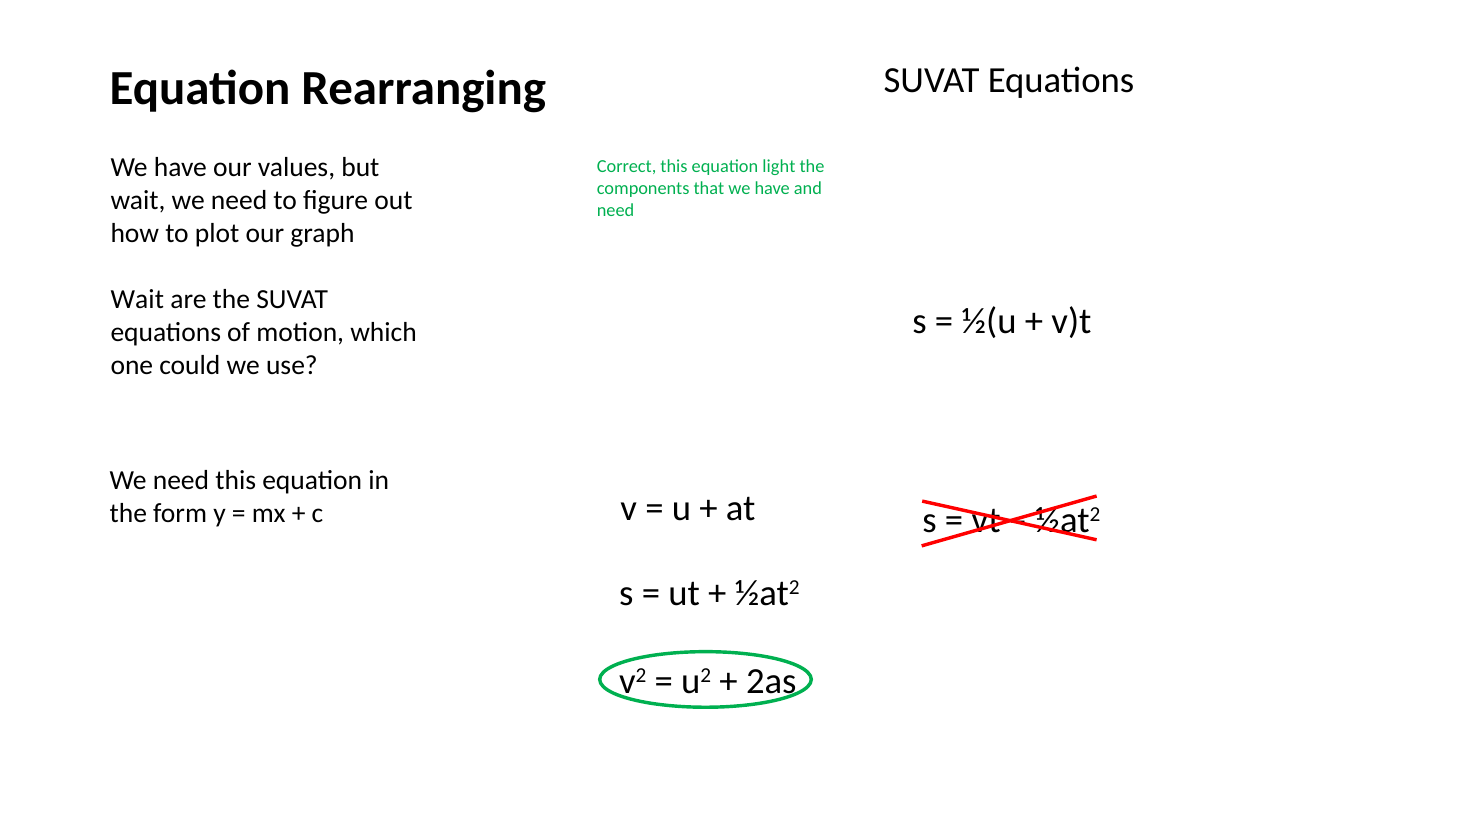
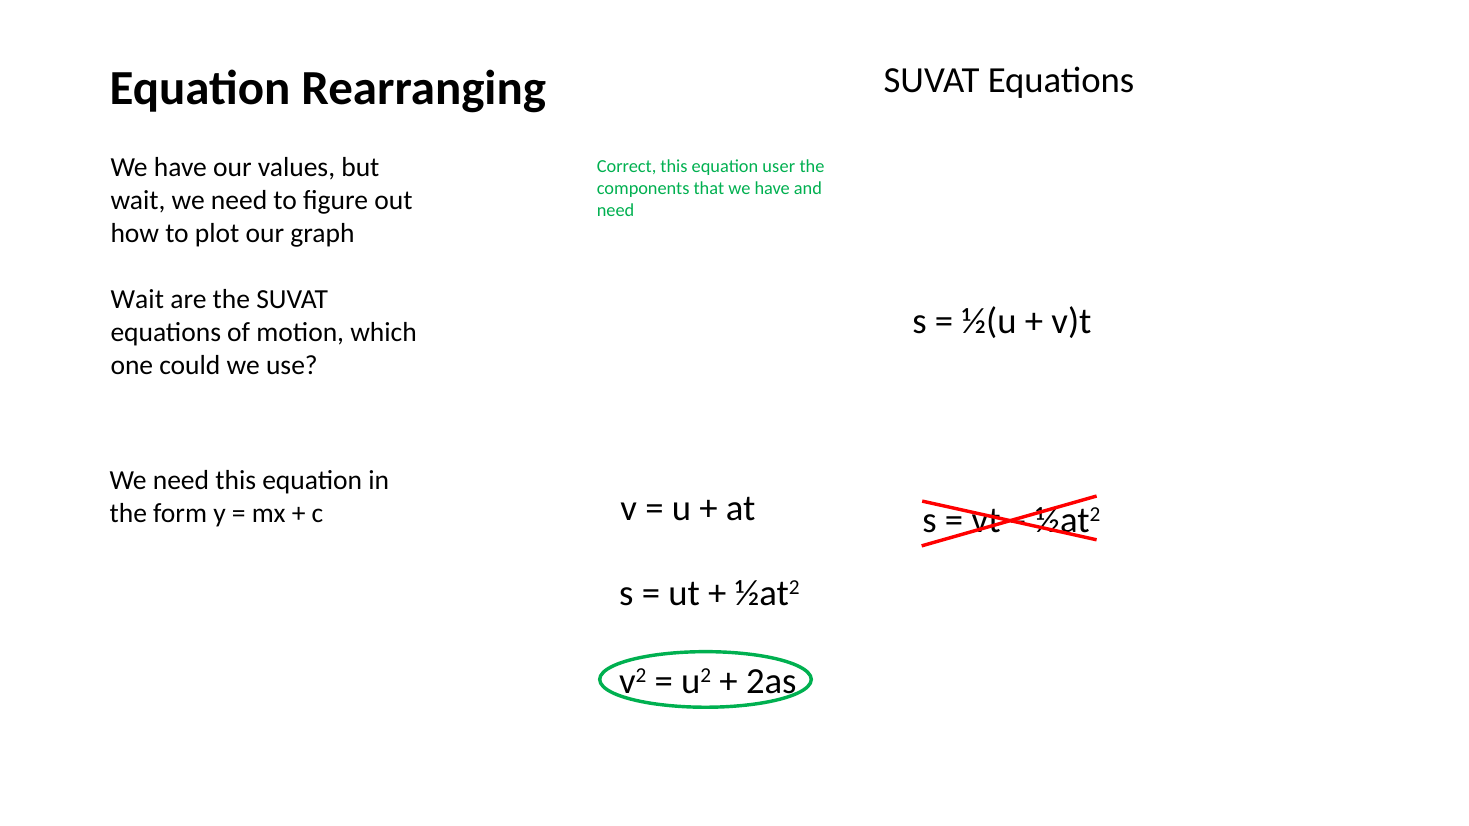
light: light -> user (779, 166)
